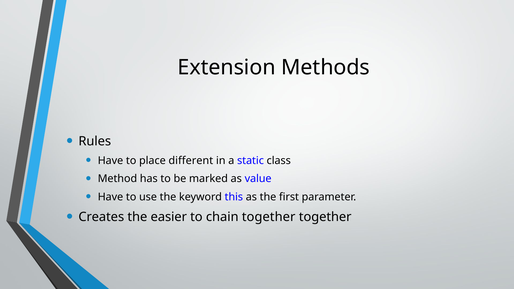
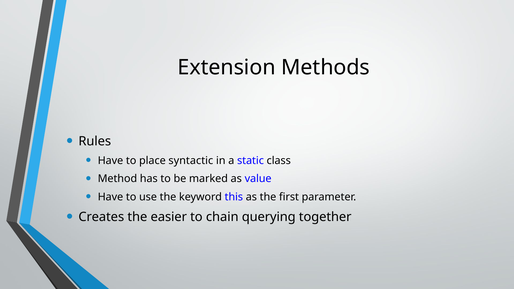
different: different -> syntactic (191, 161)
chain together: together -> querying (269, 217)
